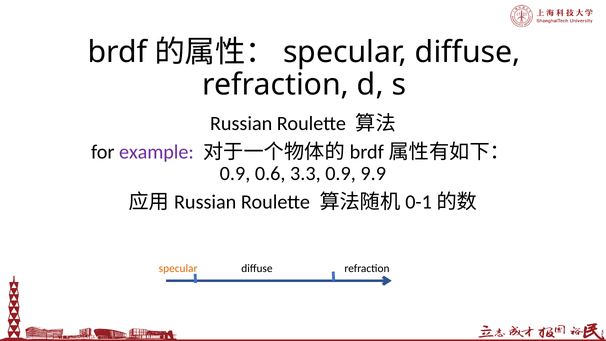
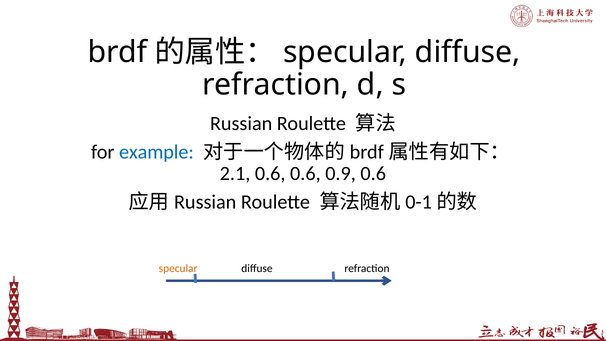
example colour: purple -> blue (156, 152)
0.9: 0.9 -> 2.1 (235, 174)
0.6 3.3: 3.3 -> 0.6 (305, 174)
0.9 9.9: 9.9 -> 0.6 (373, 174)
